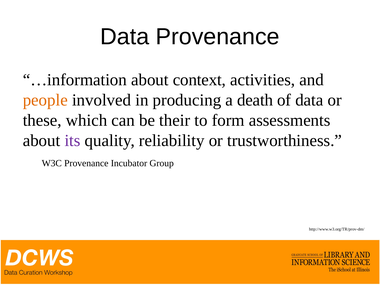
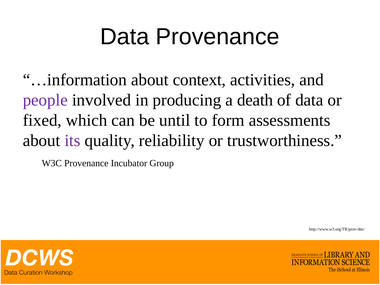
people colour: orange -> purple (45, 100)
these: these -> fixed (42, 120)
their: their -> until (175, 120)
